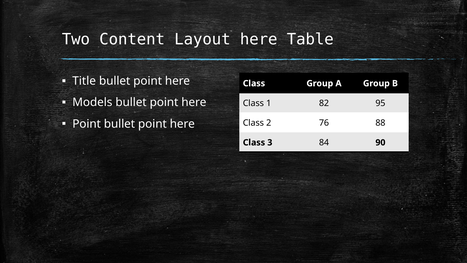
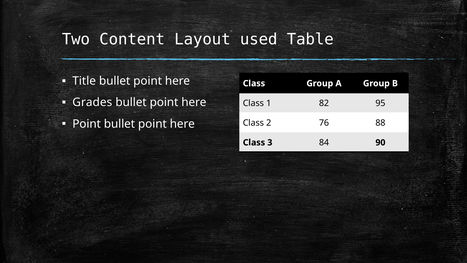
Layout here: here -> used (259, 39)
Models: Models -> Grades (92, 102)
